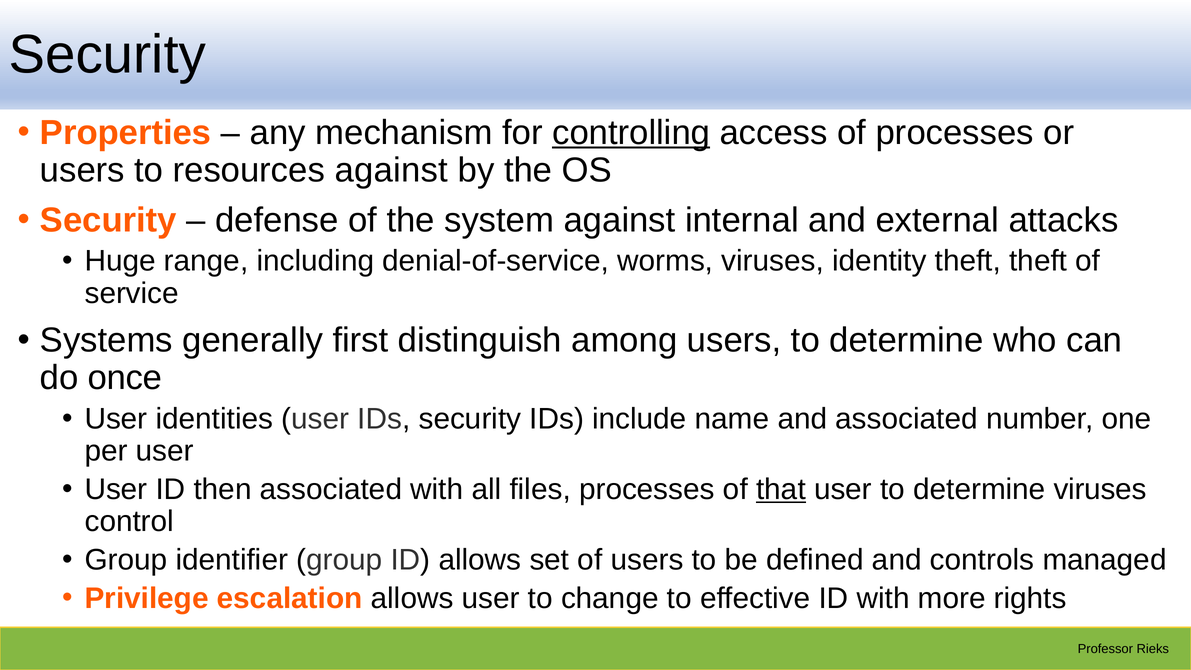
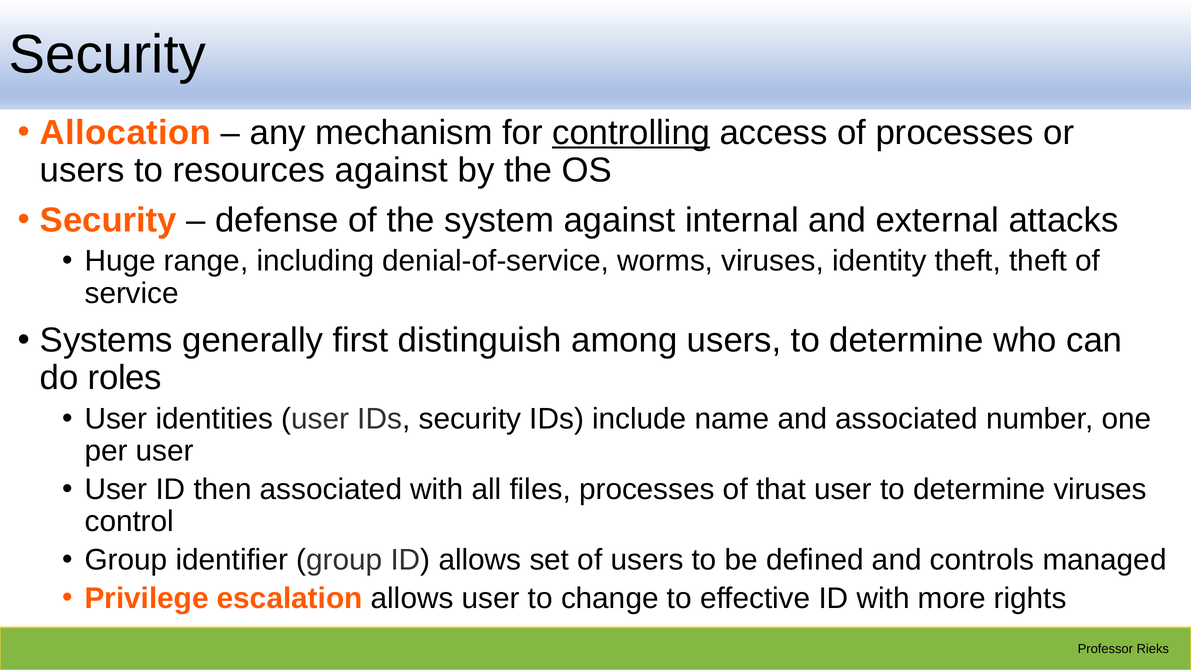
Properties: Properties -> Allocation (125, 133)
once: once -> roles (125, 378)
that underline: present -> none (781, 489)
